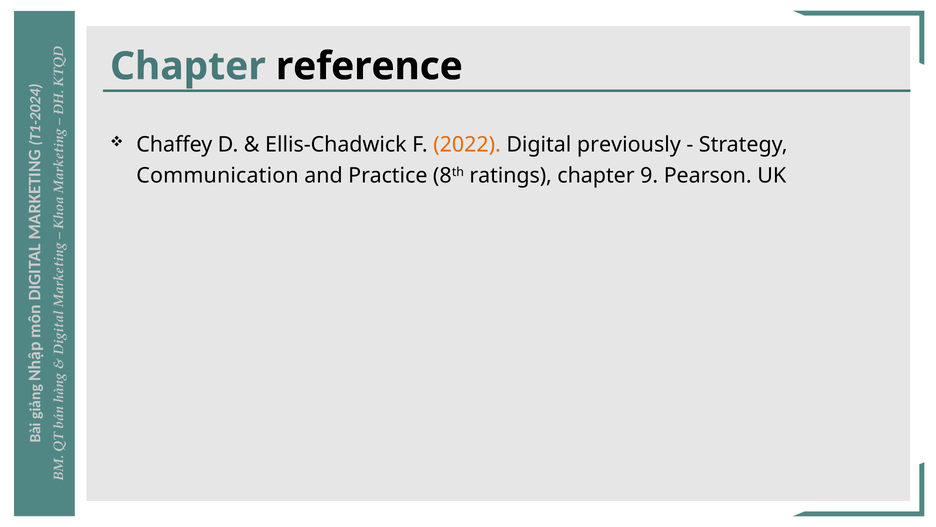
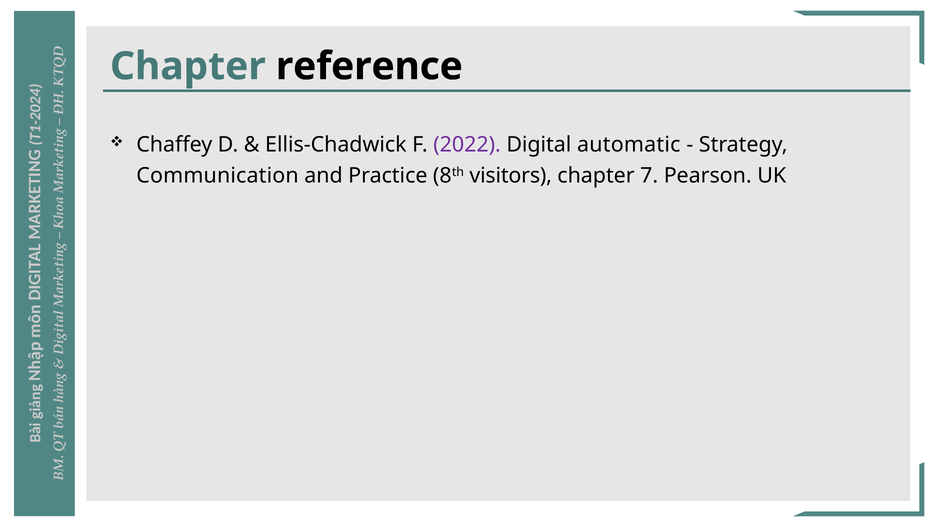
2022 colour: orange -> purple (467, 145)
previously: previously -> automatic (629, 145)
ratings: ratings -> visitors (511, 176)
9: 9 -> 7 (649, 176)
